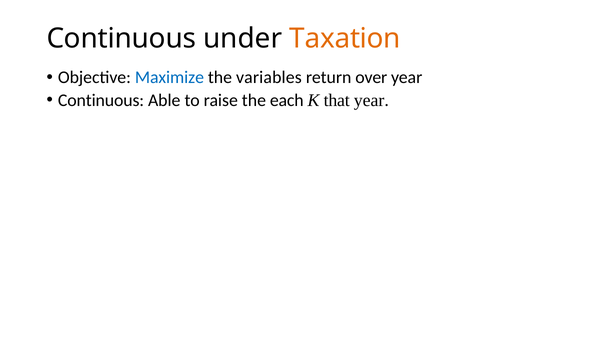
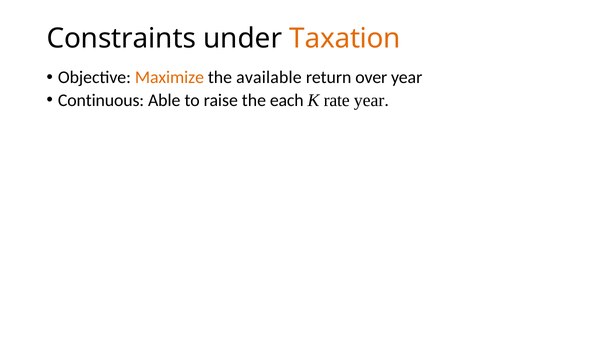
Continuous: Continuous -> Constraints (121, 39)
Maximize colour: blue -> orange (169, 78)
variables: variables -> available (269, 78)
that: that -> rate (337, 100)
